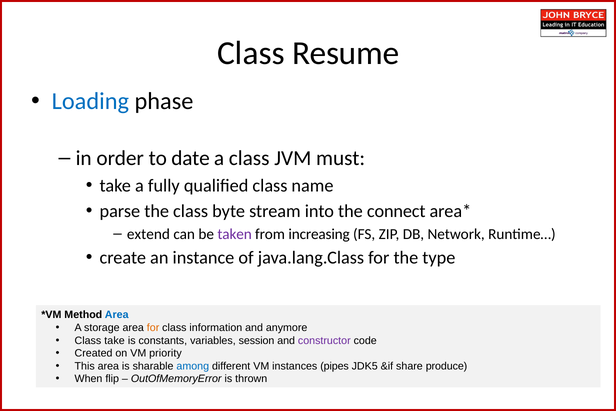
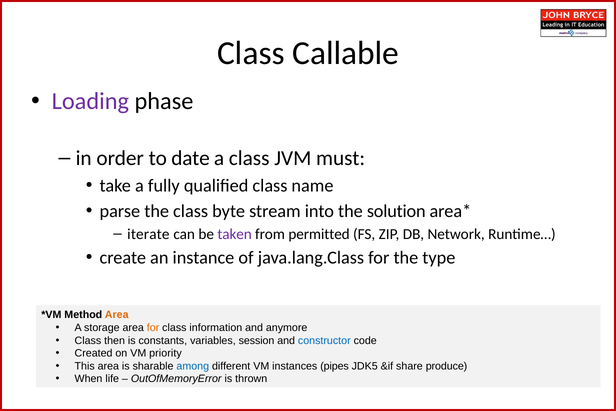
Resume: Resume -> Callable (346, 53)
Loading colour: blue -> purple (90, 101)
connect: connect -> solution (396, 211)
extend: extend -> iterate (148, 234)
increasing: increasing -> permitted (319, 234)
Area colour: blue -> orange (117, 315)
Class take: take -> then (115, 340)
constructor colour: purple -> blue (324, 340)
flip: flip -> life (112, 379)
